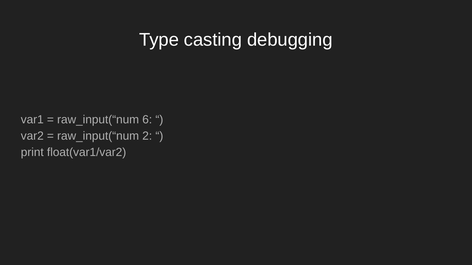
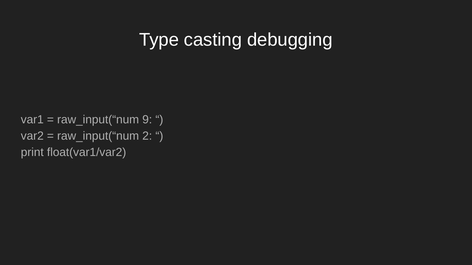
6: 6 -> 9 (147, 120)
